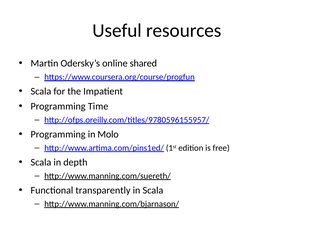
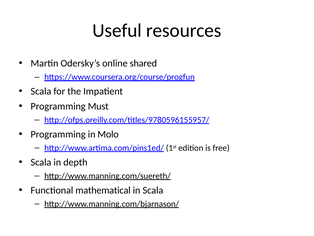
Time: Time -> Must (98, 106)
transparently: transparently -> mathematical (103, 190)
